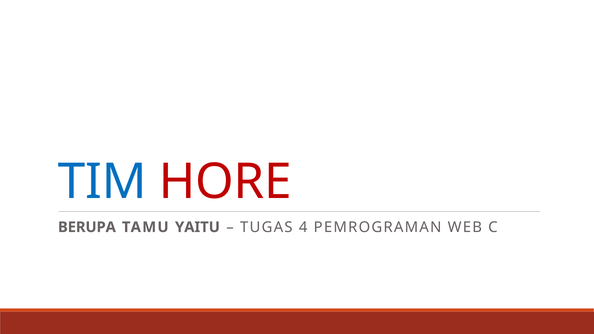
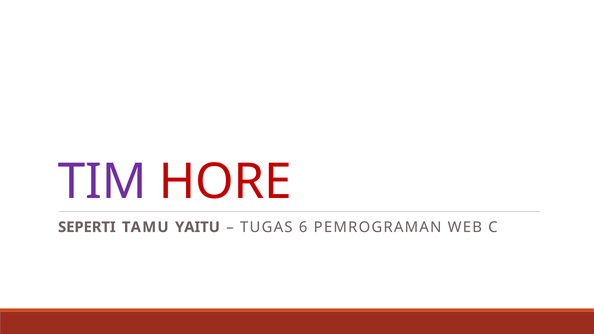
TIM colour: blue -> purple (102, 182)
BERUPA: BERUPA -> SEPERTI (87, 227)
4: 4 -> 6 (303, 227)
